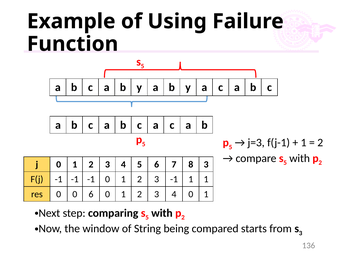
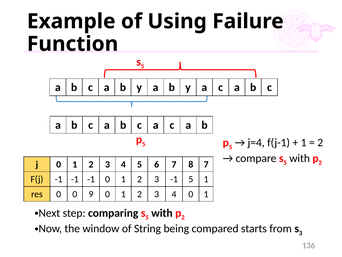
j=3: j=3 -> j=4 (256, 142)
8 3: 3 -> 7 (206, 164)
-1 1: 1 -> 5 (191, 179)
0 6: 6 -> 9 (91, 194)
